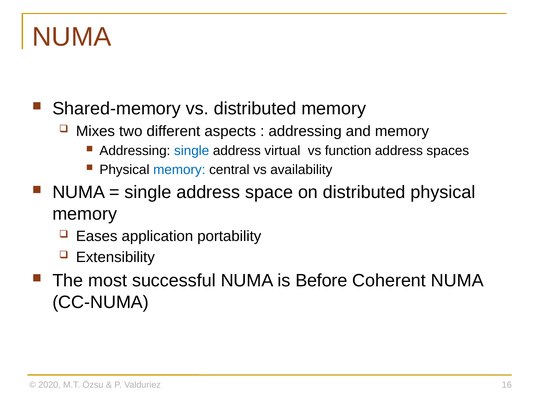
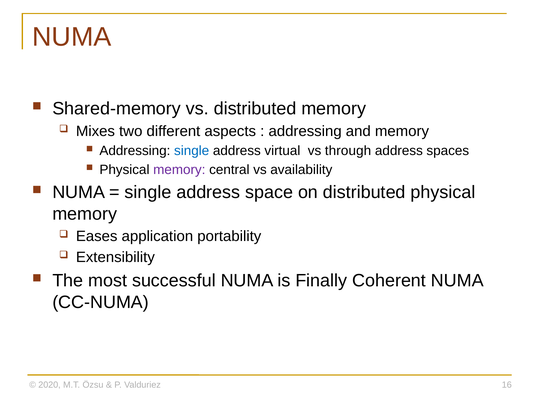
function: function -> through (348, 151)
memory colour: blue -> purple (179, 170)
Before: Before -> Finally (321, 281)
